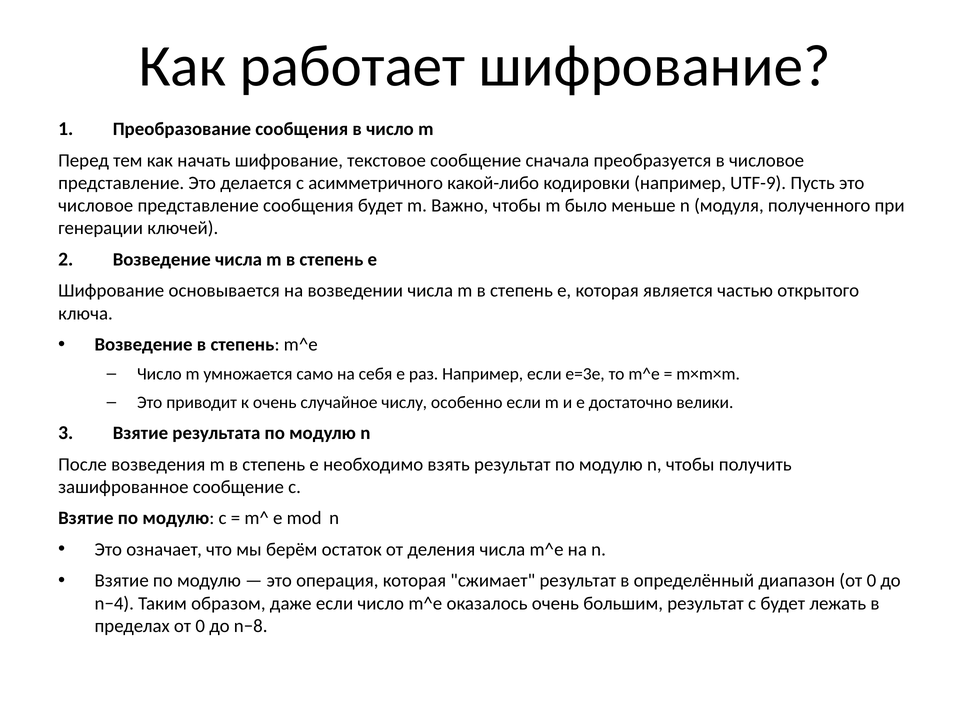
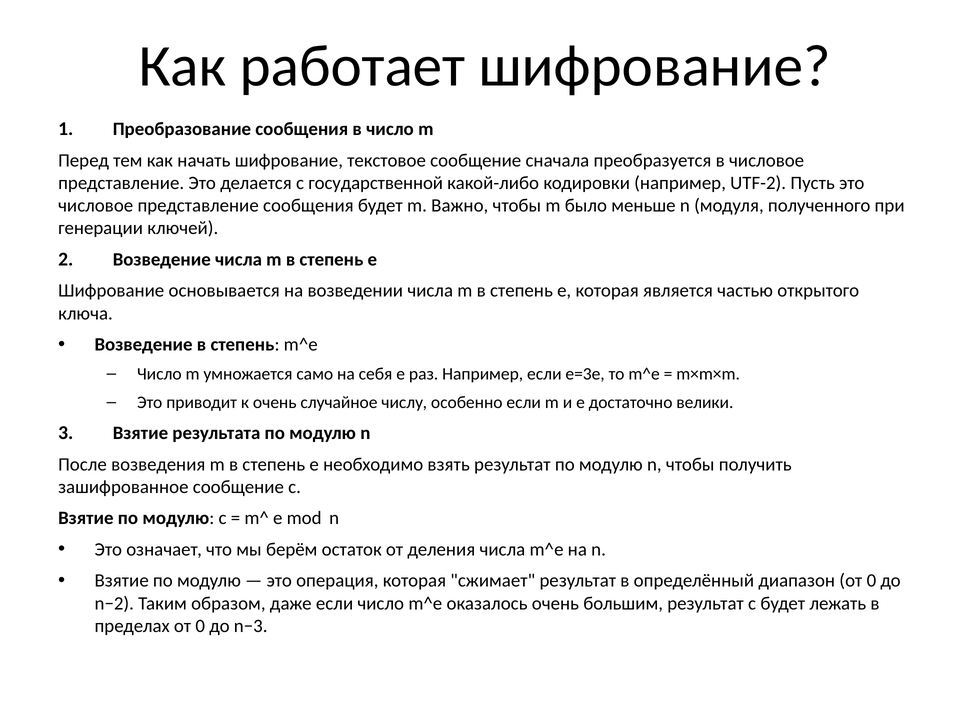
асимметричного: асимметричного -> государственной (376, 183)
UTF-9: UTF-9 -> UTF-2 (758, 183)
n−4: n−4 -> n−2 (114, 604)
n−8: n−8 -> n−3 (251, 626)
